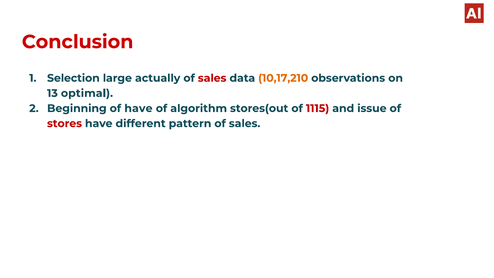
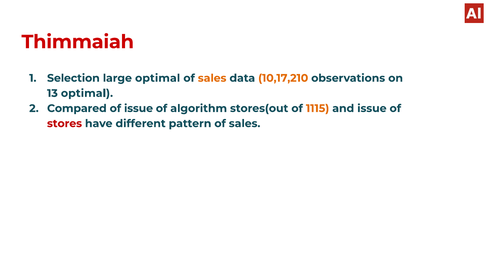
Conclusion: Conclusion -> Thimmaiah (78, 42)
large actually: actually -> optimal (158, 78)
sales colour: red -> orange (212, 78)
Beginning: Beginning -> Compared (77, 108)
of have: have -> issue (139, 108)
1115 colour: red -> orange (318, 108)
